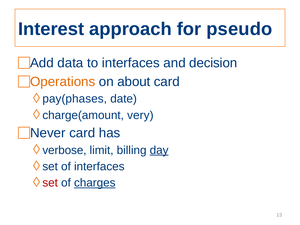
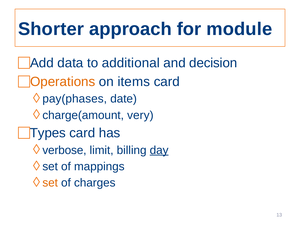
Interest: Interest -> Shorter (51, 29)
pseudo: pseudo -> module (239, 29)
to interfaces: interfaces -> additional (131, 63)
about: about -> items (134, 82)
Never: Never -> Types (48, 133)
of interfaces: interfaces -> mappings (99, 167)
set colour: red -> orange (50, 183)
charges underline: present -> none (95, 183)
